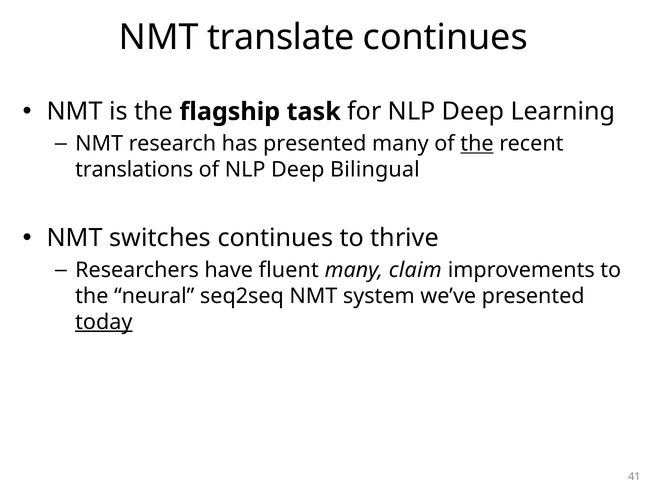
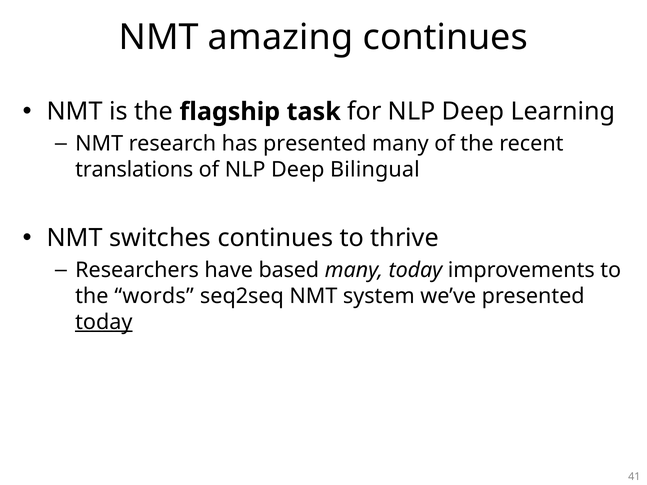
translate: translate -> amazing (281, 38)
the underline: present -> none (477, 144)
fluent: fluent -> based (289, 270)
many claim: claim -> today (415, 270)
neural: neural -> words (154, 296)
